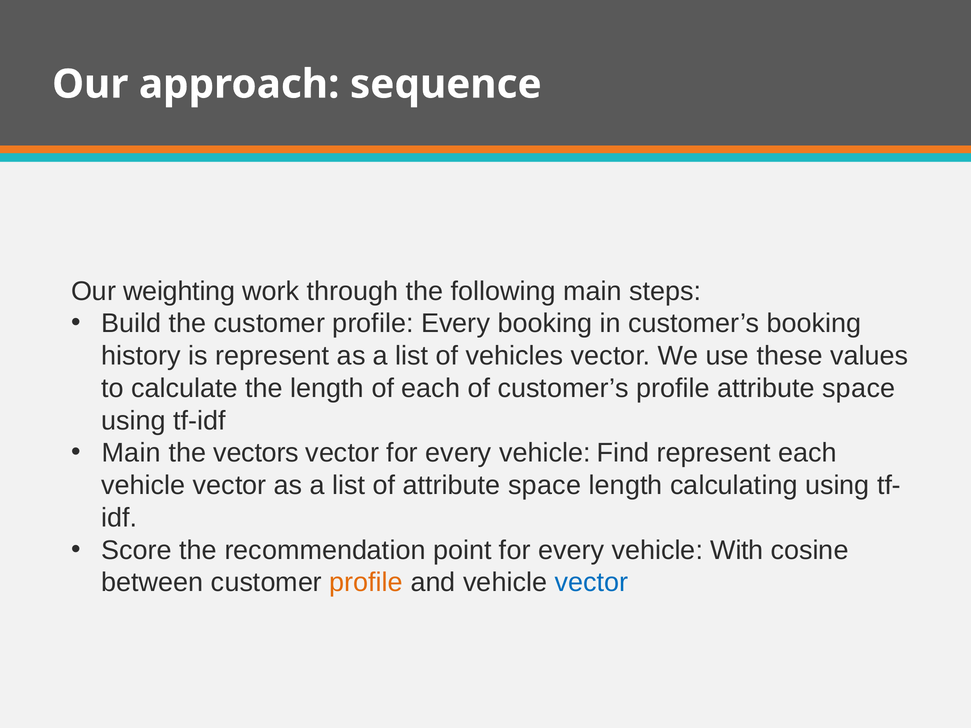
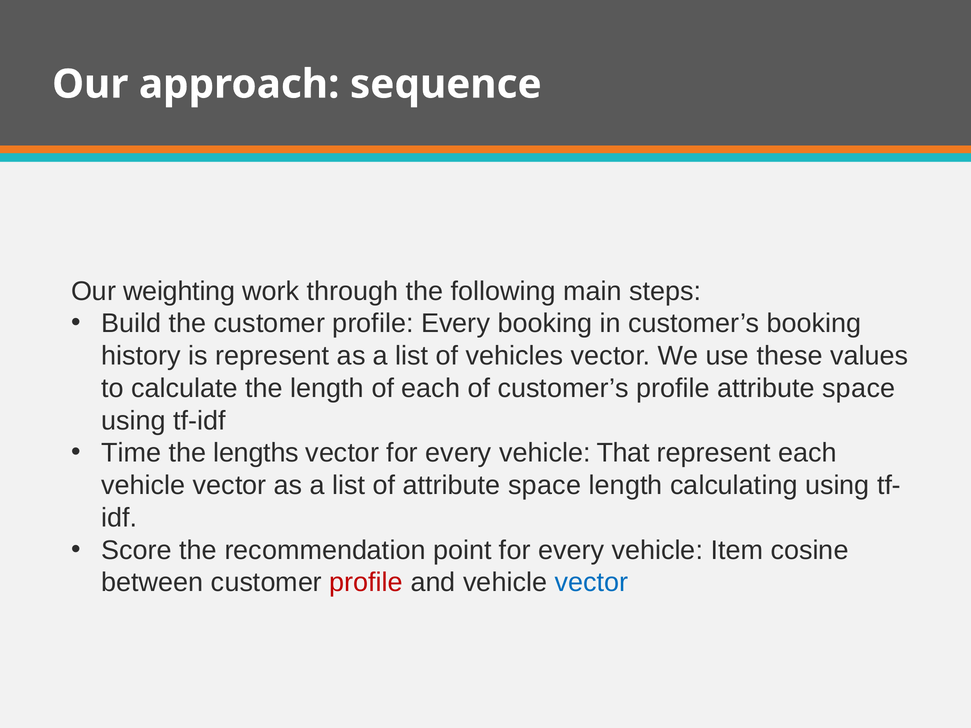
Main: Main -> Time (131, 453)
vectors: vectors -> lengths (256, 453)
Find: Find -> That (623, 453)
With: With -> Item (737, 550)
profile colour: orange -> red (366, 583)
